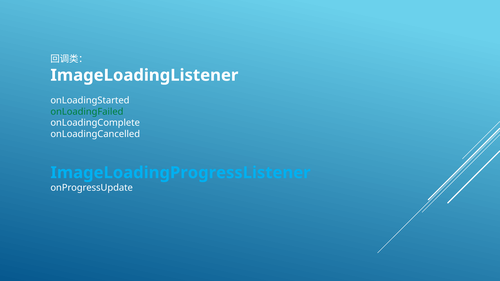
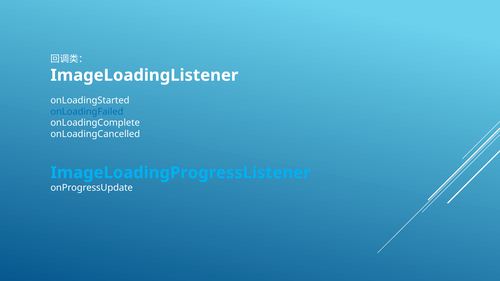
onLoadingFailed colour: green -> blue (87, 112)
